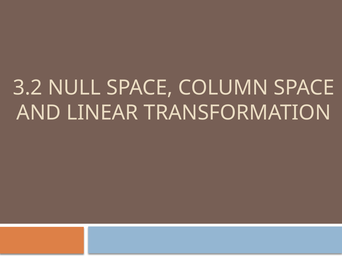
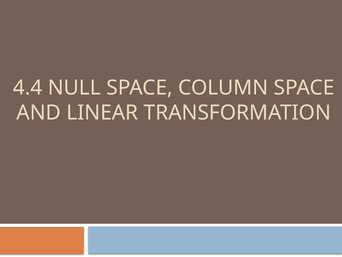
3.2: 3.2 -> 4.4 (28, 88)
